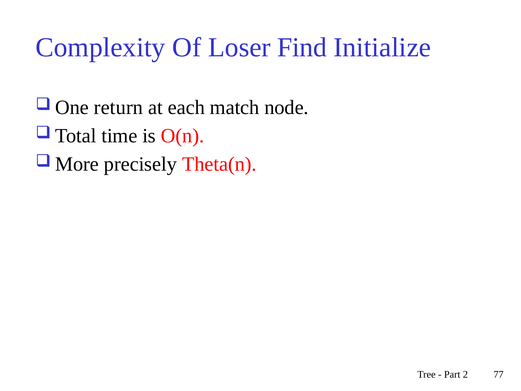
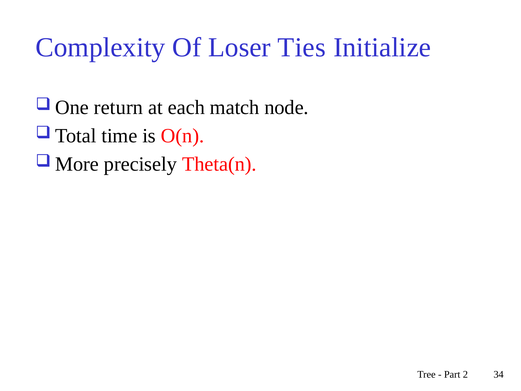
Find: Find -> Ties (302, 47)
77: 77 -> 34 (499, 374)
